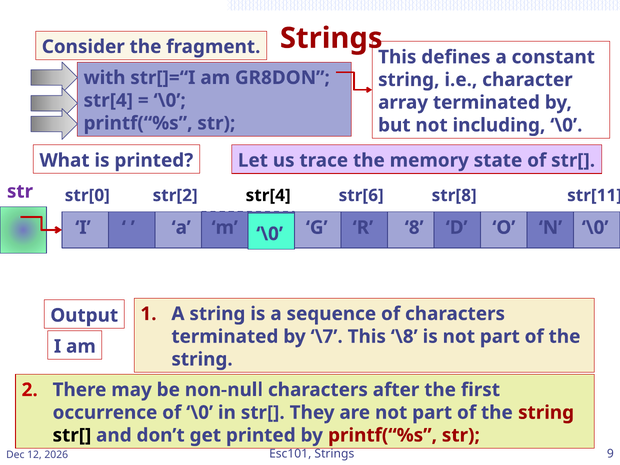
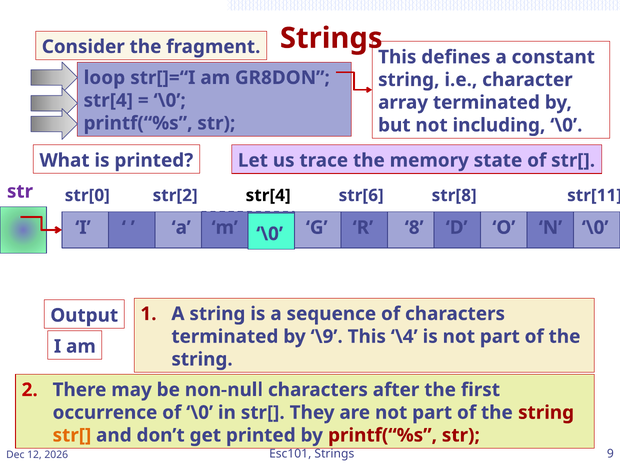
with: with -> loop (104, 78)
\7: \7 -> \9 (327, 337)
\8: \8 -> \4 (404, 337)
str[ colour: black -> orange (72, 435)
